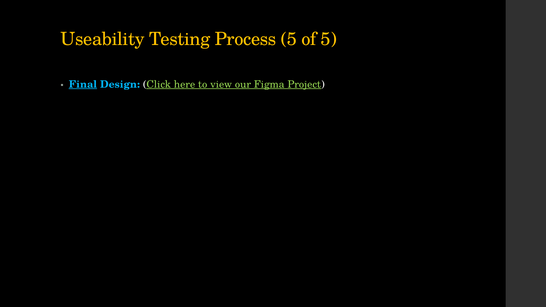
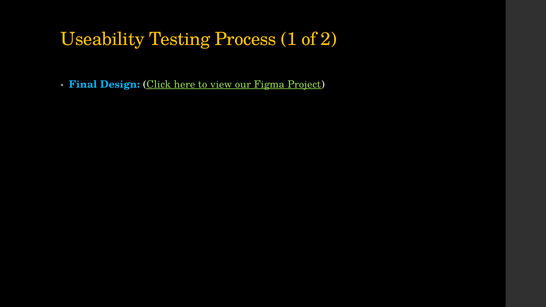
Process 5: 5 -> 1 (289, 39)
of 5: 5 -> 2 (329, 39)
Final underline: present -> none (83, 84)
